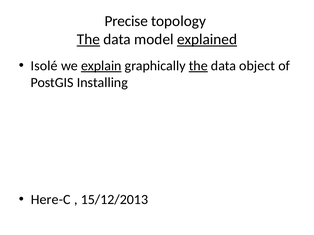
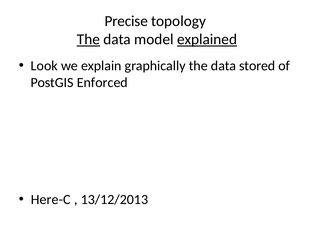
Isolé: Isolé -> Look (44, 66)
explain underline: present -> none (101, 66)
the underline: present -> none (198, 66)
object: object -> stored (257, 66)
Installing: Installing -> Enforced (102, 83)
15/12/2013: 15/12/2013 -> 13/12/2013 (114, 200)
